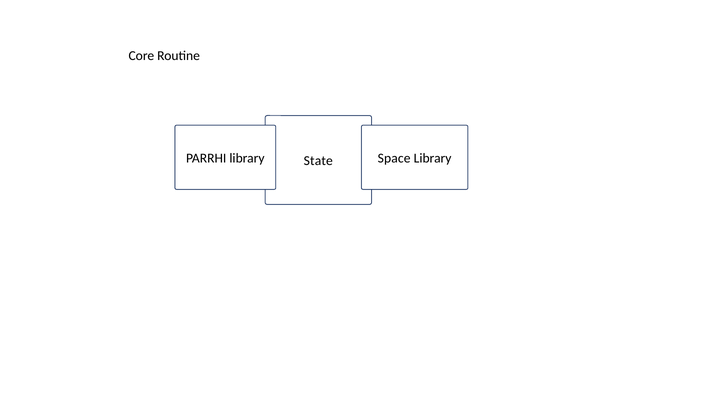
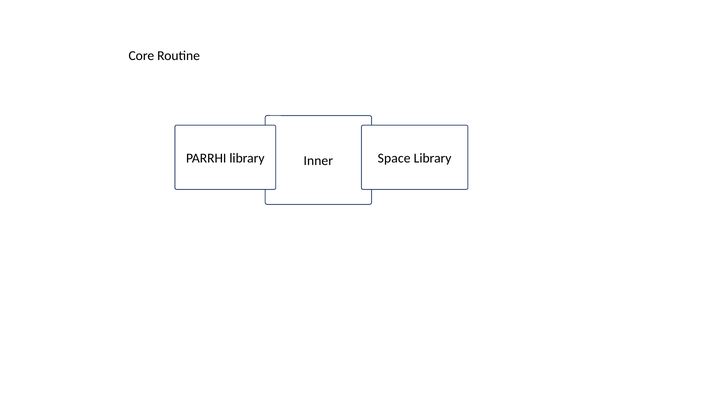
State: State -> Inner (318, 161)
